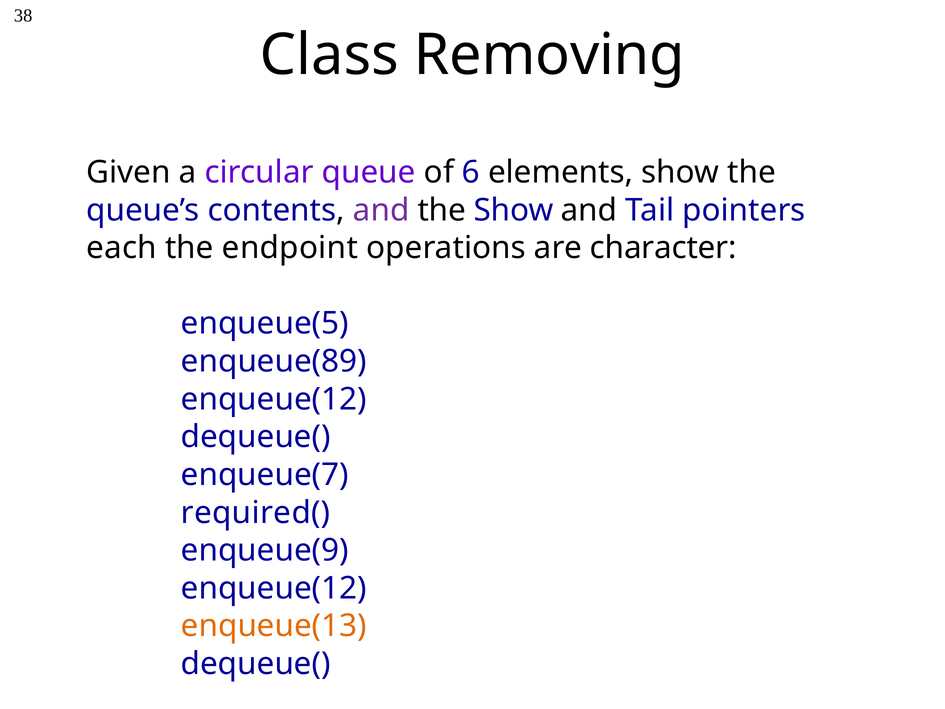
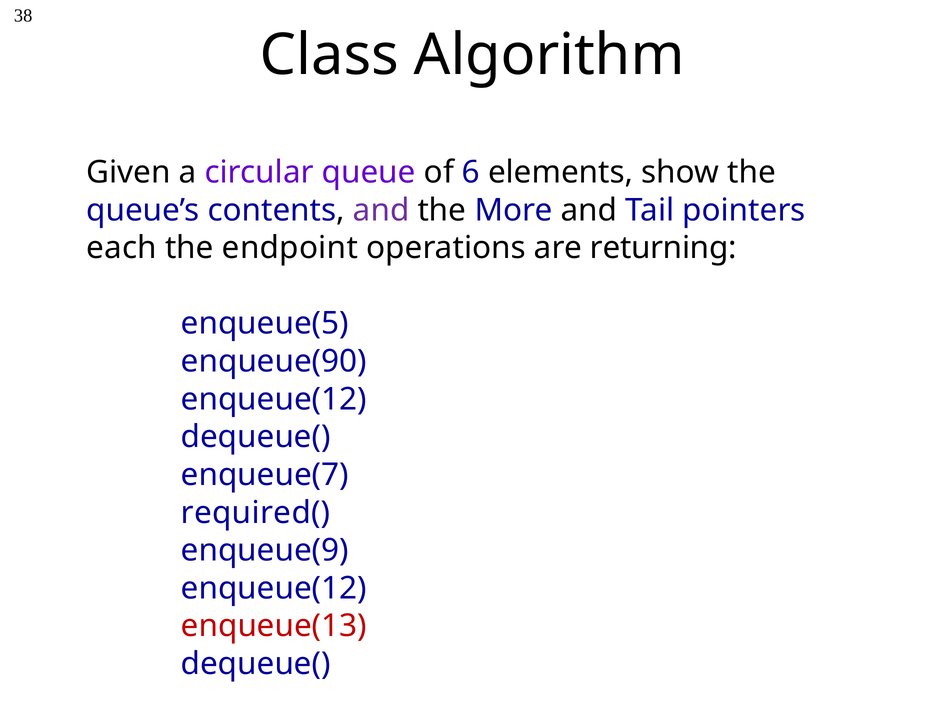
Removing: Removing -> Algorithm (549, 55)
the Show: Show -> More (514, 210)
character: character -> returning (663, 248)
enqueue(89: enqueue(89 -> enqueue(90 (274, 361)
enqueue(13 colour: orange -> red (274, 626)
